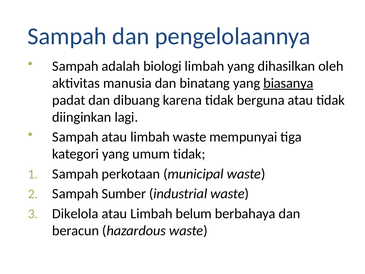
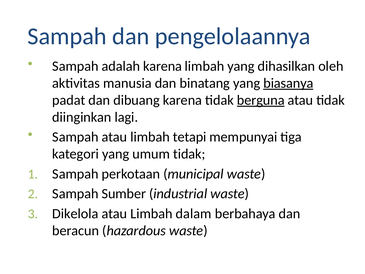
adalah biologi: biologi -> karena (163, 66)
berguna underline: none -> present (261, 100)
limbah waste: waste -> tetapi (190, 137)
belum: belum -> dalam (194, 213)
